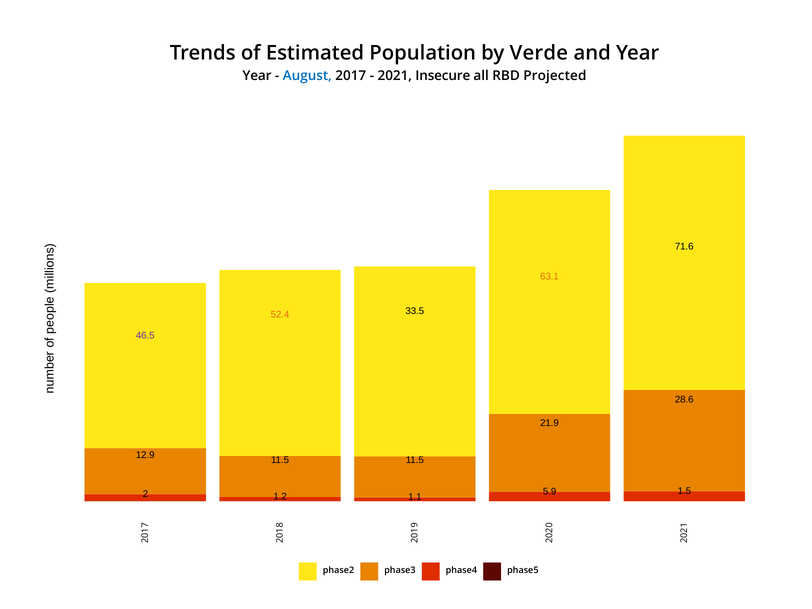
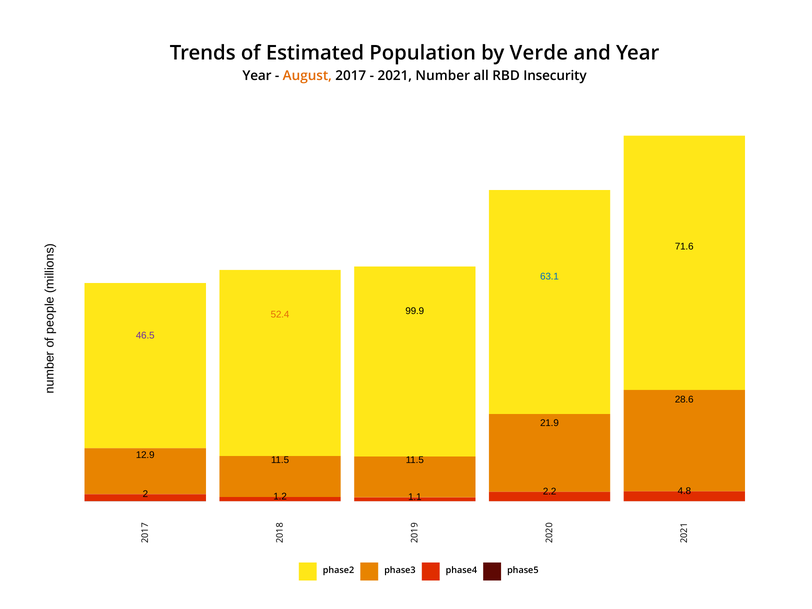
August colour: blue -> orange (307, 76)
Insecure: Insecure -> Number (443, 76)
Projected: Projected -> Insecurity (555, 76)
63.1 colour: orange -> blue (550, 277)
33.5: 33.5 -> 99.9 (415, 311)
1.5: 1.5 -> 4.8 (684, 491)
5.9: 5.9 -> 2.2 (550, 491)
